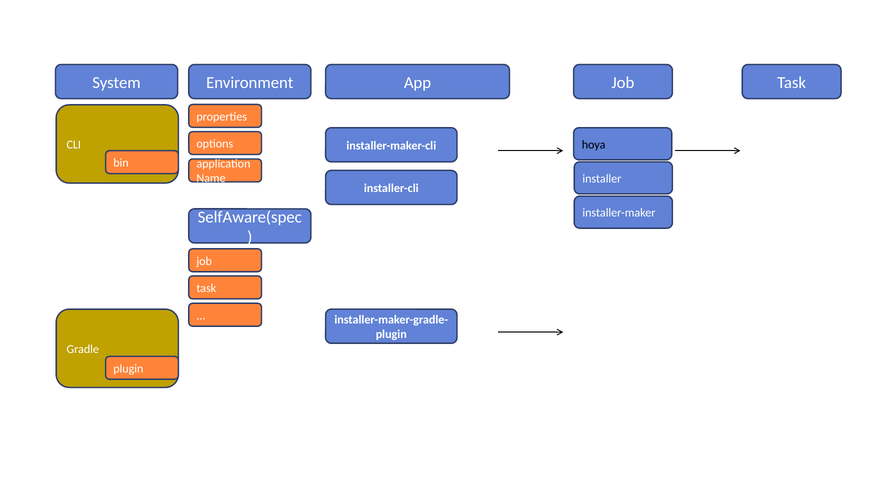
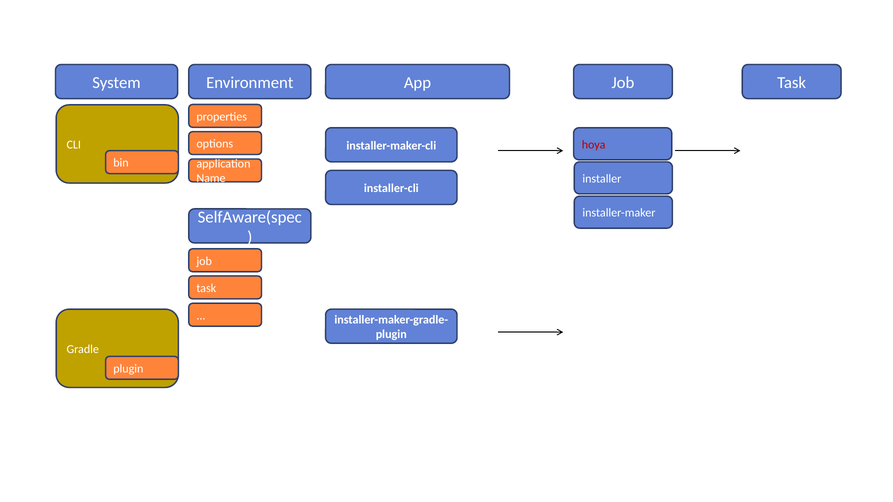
hoya colour: black -> red (594, 145)
